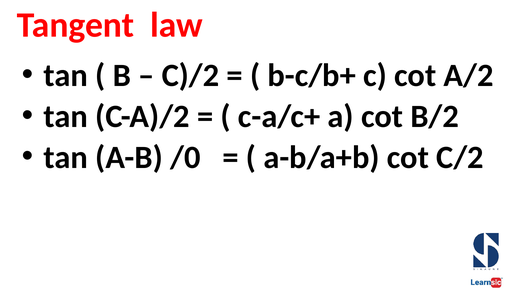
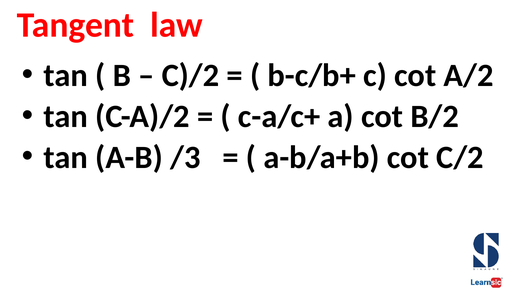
/0: /0 -> /3 (185, 157)
